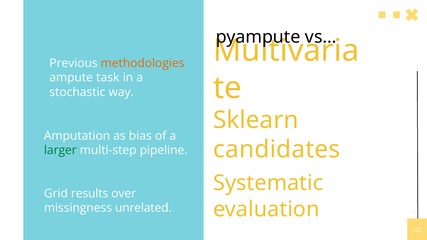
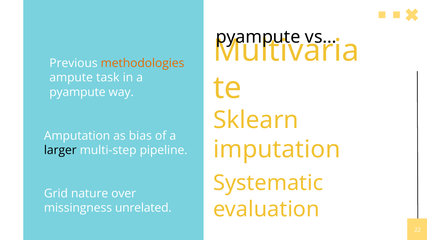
stochastic: stochastic -> pyampute (77, 92)
candidates: candidates -> imputation (277, 150)
larger colour: green -> black (60, 150)
results: results -> nature (90, 194)
